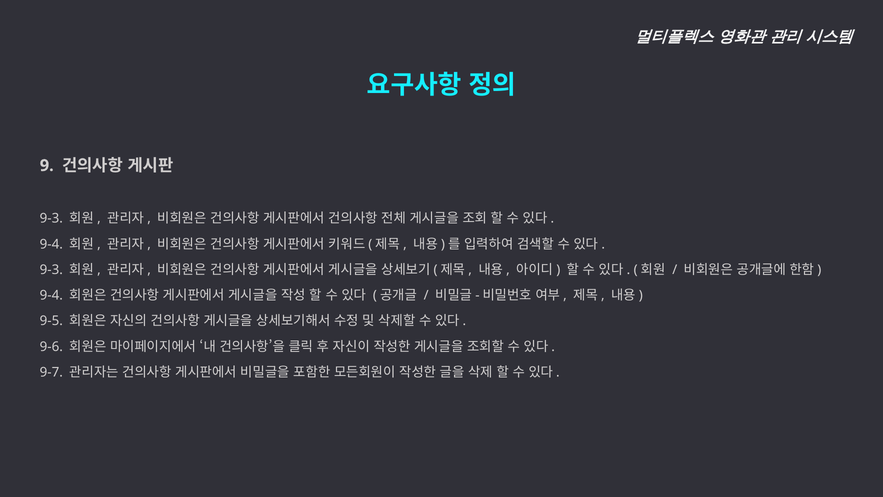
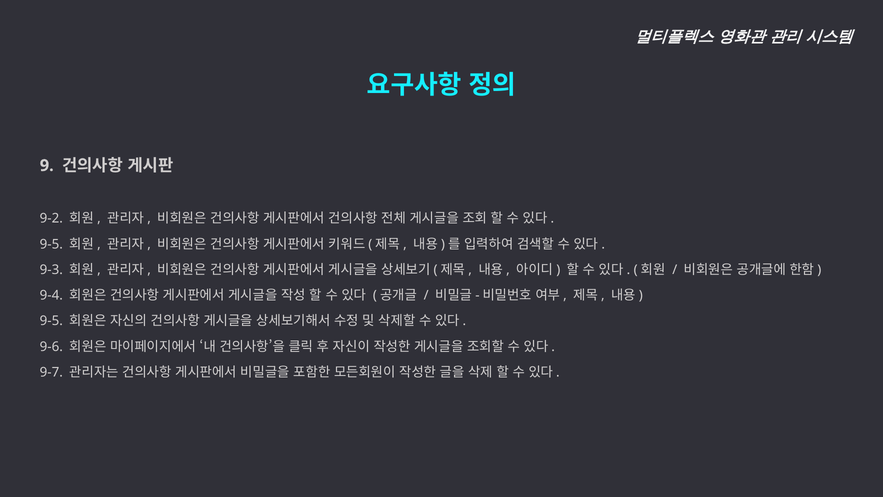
9-3: 9-3 -> 9-2 (51, 218)
9-4: 9-4 -> 9-5 (51, 244)
